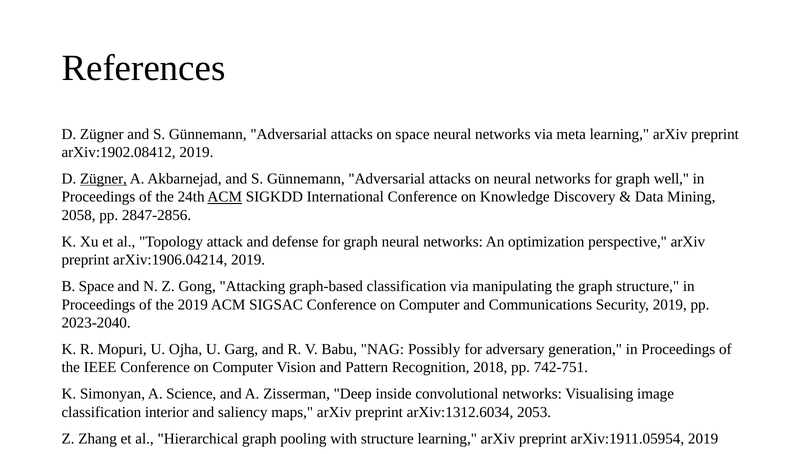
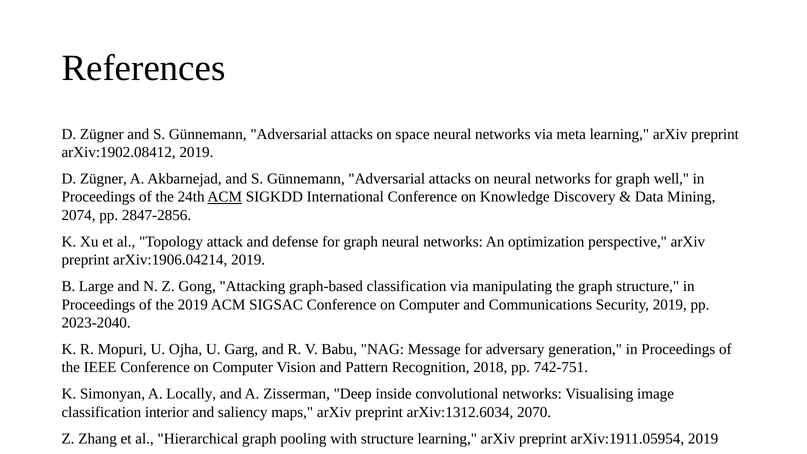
Zügner underline: present -> none (103, 179)
2058: 2058 -> 2074 (79, 215)
B Space: Space -> Large (96, 286)
Possibly: Possibly -> Message (434, 349)
Science: Science -> Locally (191, 394)
2053: 2053 -> 2070 (534, 412)
